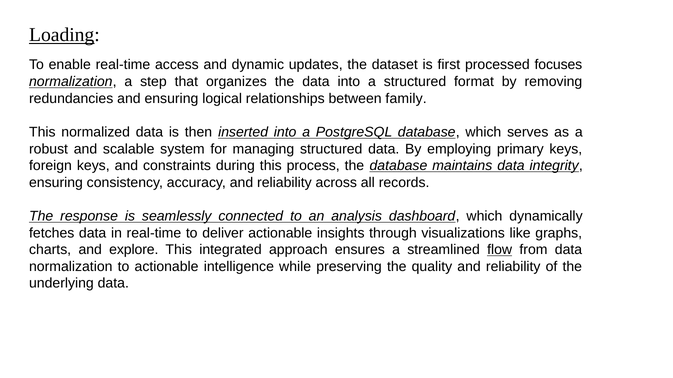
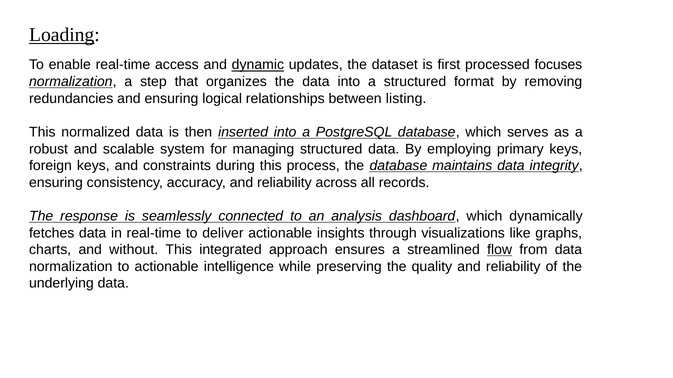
dynamic underline: none -> present (258, 65)
family: family -> listing (406, 99)
explore: explore -> without (134, 250)
